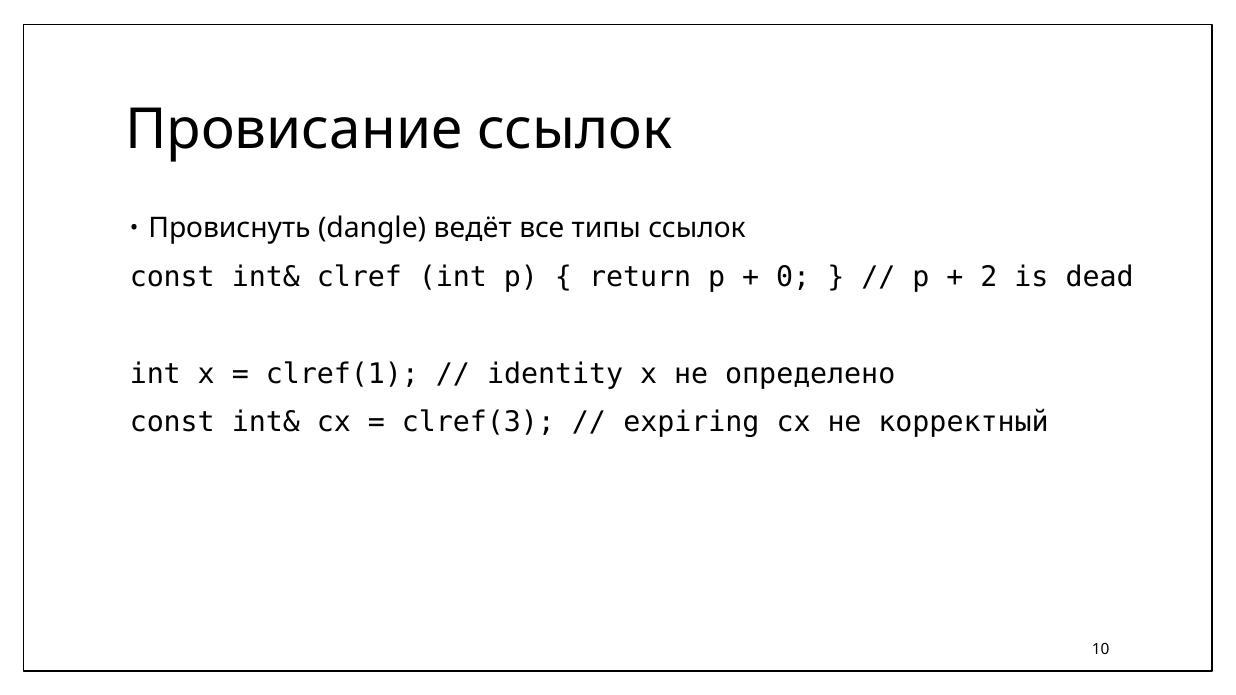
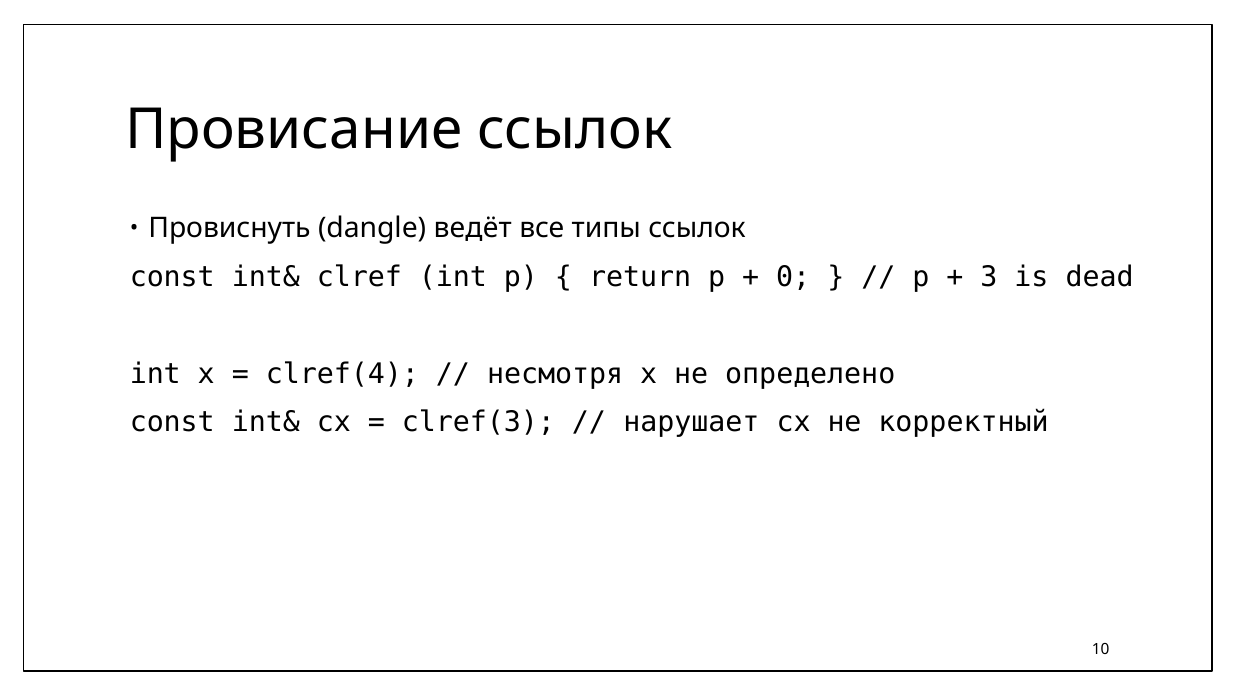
2: 2 -> 3 (989, 277)
clref(1: clref(1 -> clref(4 (342, 374)
identity: identity -> несмотря (555, 374)
expiring: expiring -> нарушает (691, 423)
